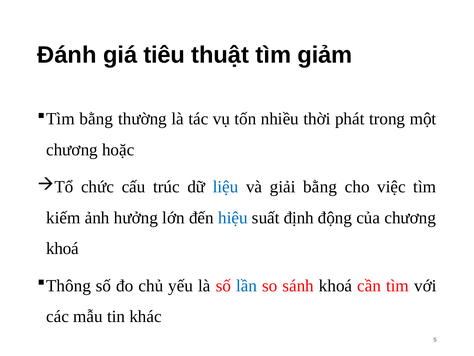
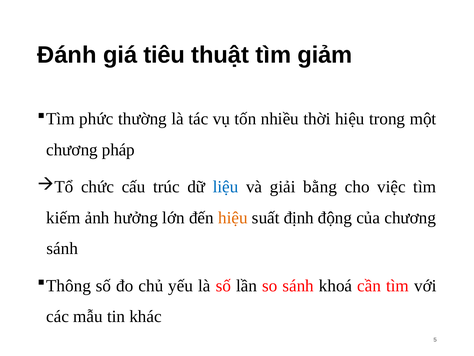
bằng: bằng -> phức (96, 119)
thời phát: phát -> hiệu (350, 119)
hoặc: hoặc -> pháp (118, 150)
hiệu colour: blue -> orange (233, 217)
khoá: khoá -> sánh (62, 248)
lần colour: blue -> black (247, 285)
